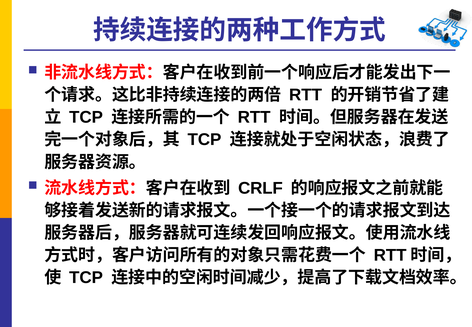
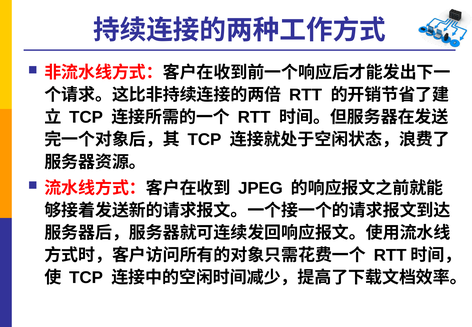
CRLF: CRLF -> JPEG (260, 188)
